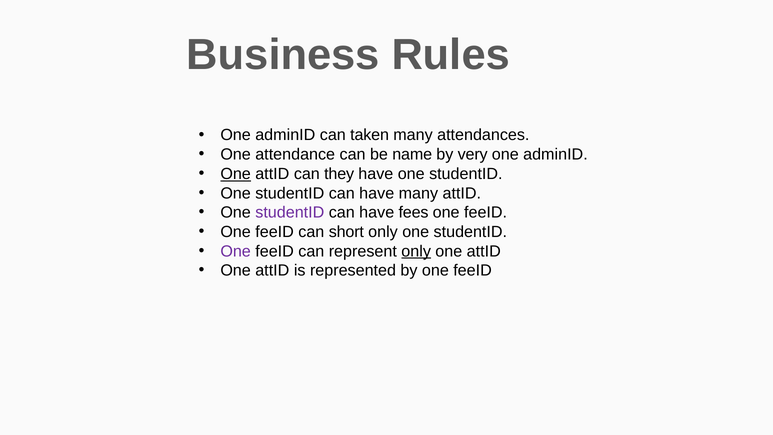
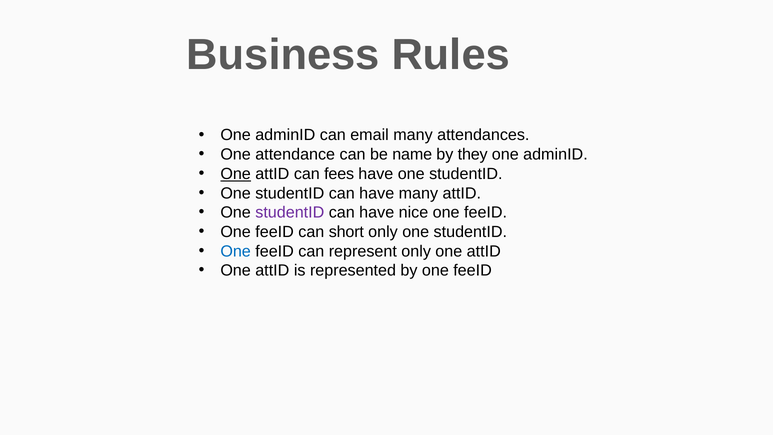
taken: taken -> email (370, 135)
very: very -> they (473, 154)
they: they -> fees (339, 174)
fees: fees -> nice (413, 212)
One colour: purple -> blue (236, 251)
only underline: present -> none (416, 251)
